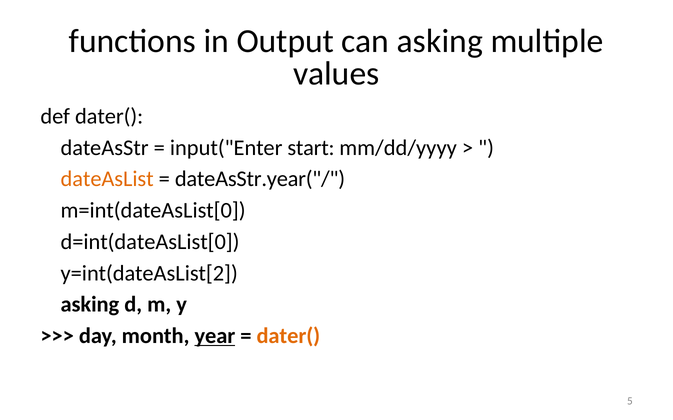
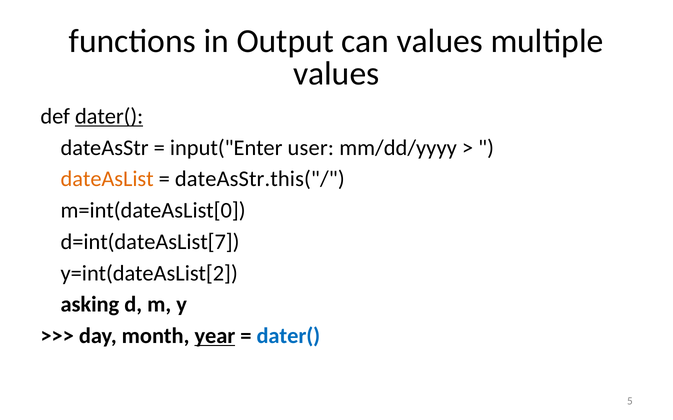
can asking: asking -> values (440, 41)
dater( underline: none -> present (109, 117)
start: start -> user (311, 148)
dateAsStr.year("/: dateAsStr.year("/ -> dateAsStr.this("/ (260, 179)
d=int(dateAsList[0: d=int(dateAsList[0 -> d=int(dateAsList[7 (150, 242)
dater( colour: orange -> blue (288, 336)
